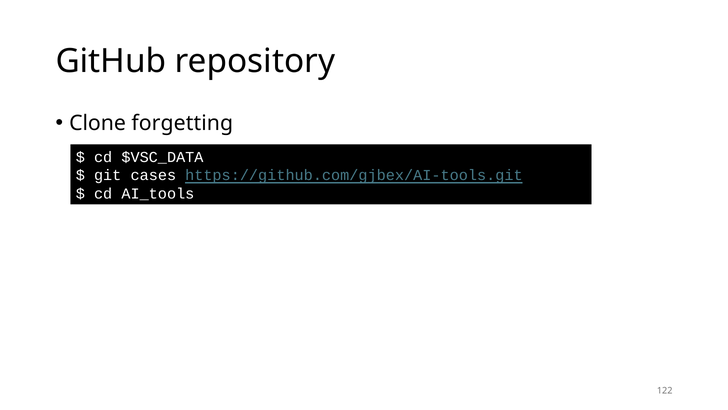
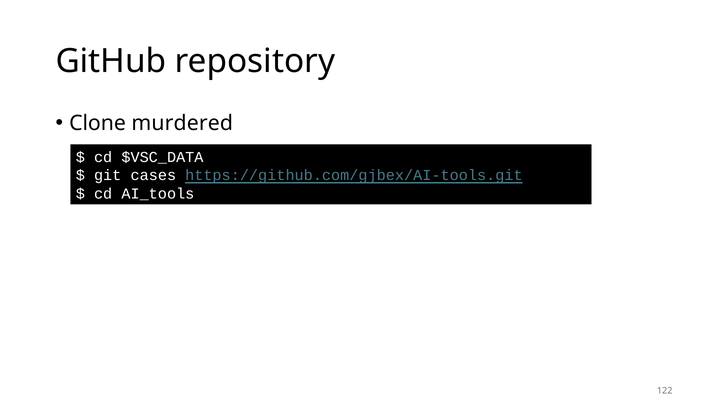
forgetting: forgetting -> murdered (182, 123)
